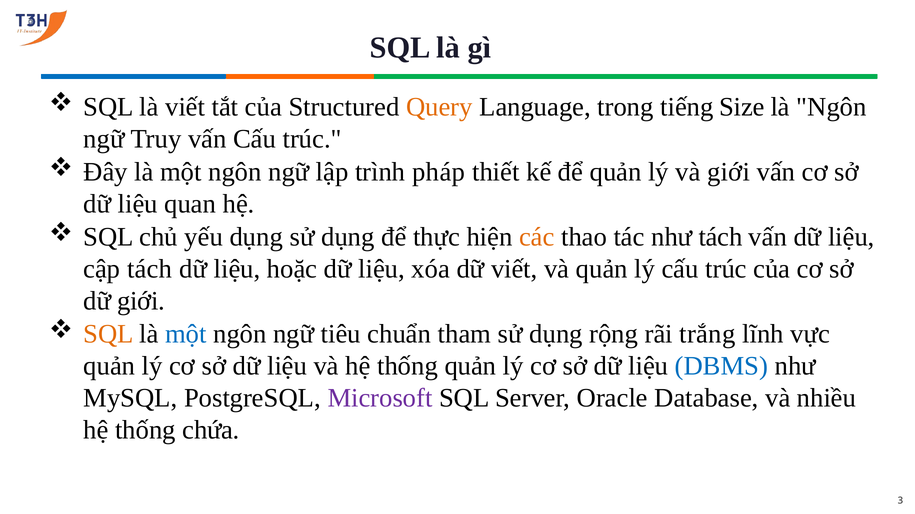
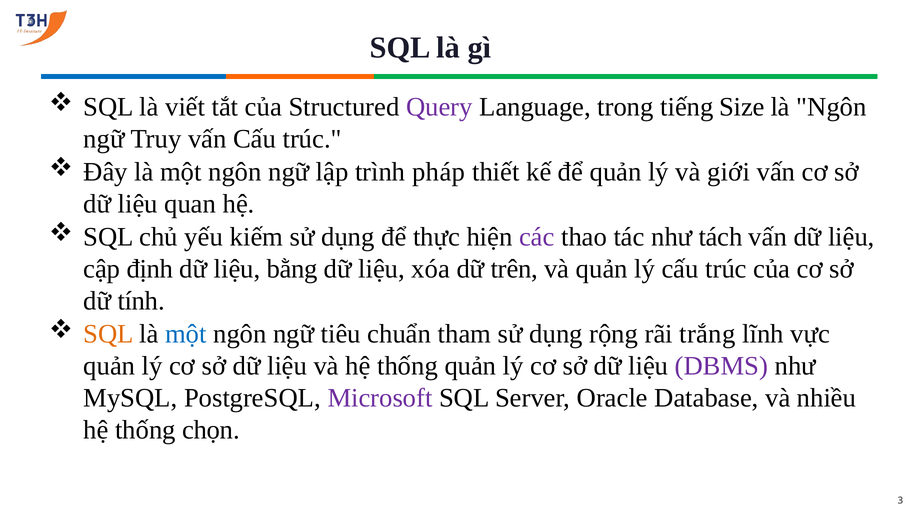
Query colour: orange -> purple (439, 107)
yếu dụng: dụng -> kiếm (256, 237)
các colour: orange -> purple (537, 237)
cập tách: tách -> định (150, 269)
hoặc: hoặc -> bằng (292, 269)
dữ viết: viết -> trên (514, 269)
dữ giới: giới -> tính (141, 301)
DBMS colour: blue -> purple (721, 366)
chứa: chứa -> chọn (211, 430)
